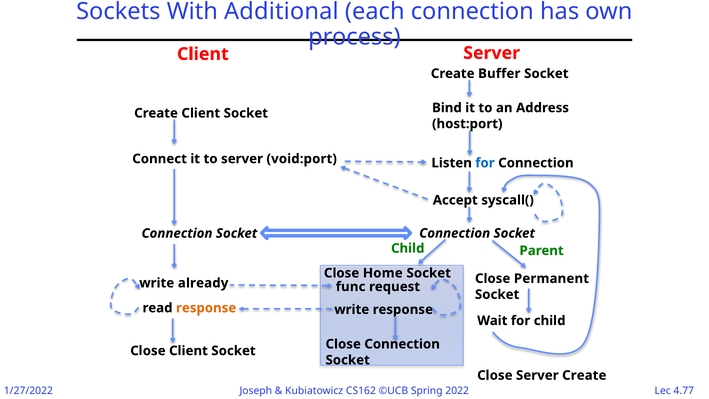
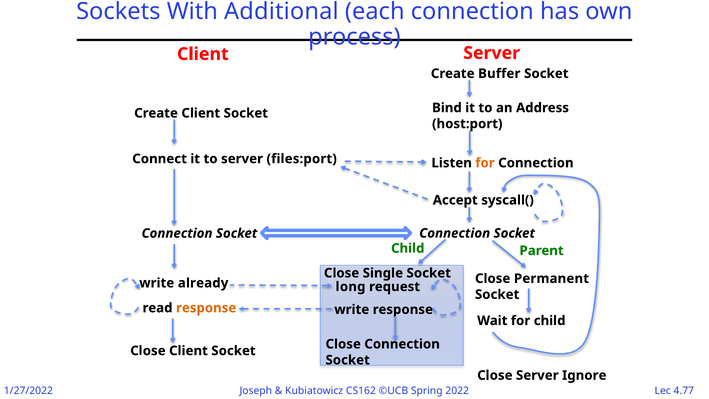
void:port: void:port -> files:port (302, 159)
for colour: blue -> orange (485, 163)
Home: Home -> Single (383, 273)
func: func -> long (351, 287)
Close Server Create: Create -> Ignore (584, 375)
